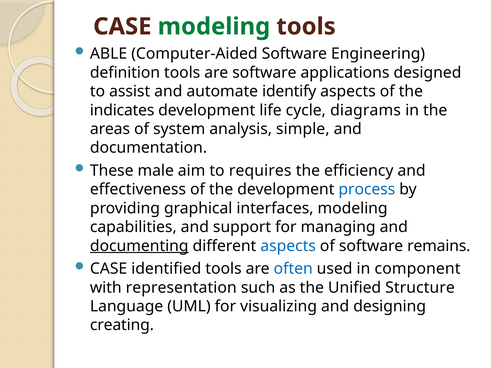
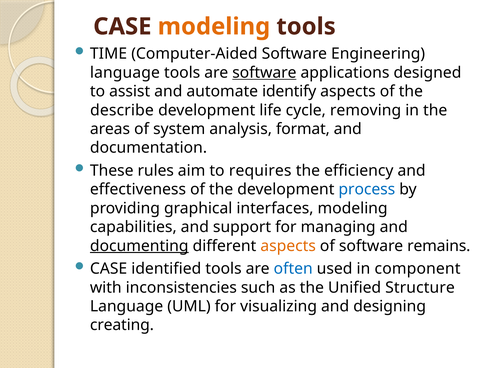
modeling colour: green -> orange (214, 27)
ABLE: ABLE -> TIME (109, 54)
definition: definition -> language (125, 73)
software underline: none -> present (264, 73)
indicates: indicates -> describe (122, 110)
diagrams: diagrams -> removing (366, 110)
simple: simple -> format (303, 129)
male: male -> rules (156, 171)
aspects colour: blue -> orange (288, 246)
representation: representation -> inconsistencies (181, 288)
